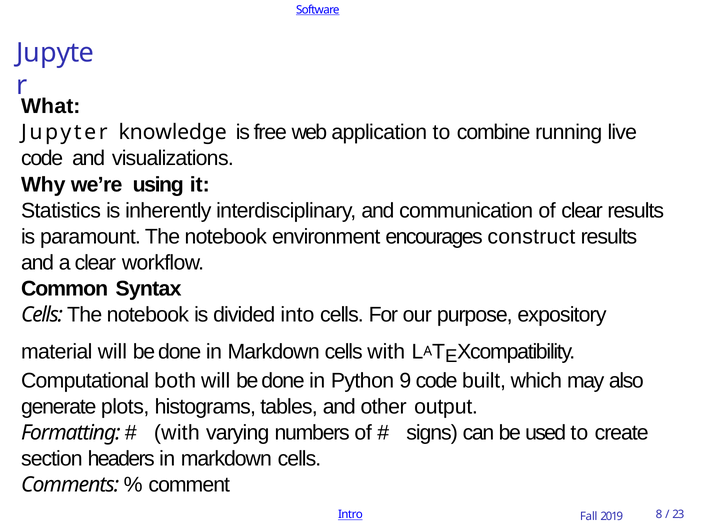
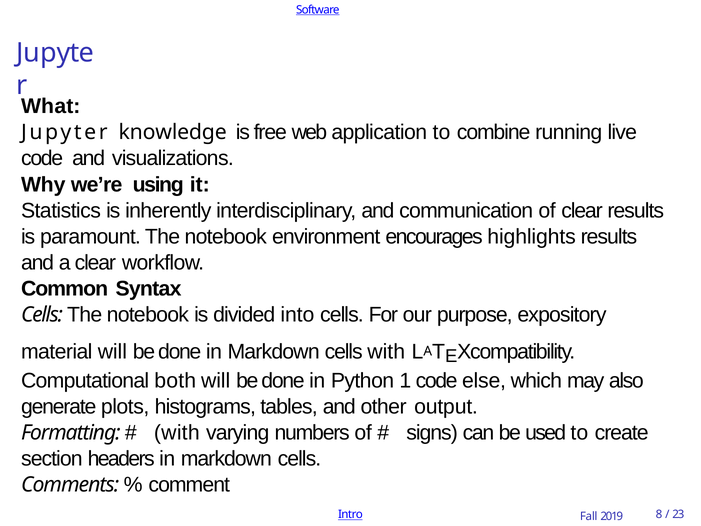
construct: construct -> highlights (532, 237)
9: 9 -> 1 (405, 381)
built: built -> else (484, 381)
